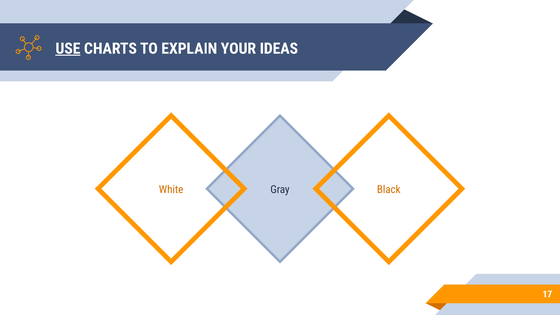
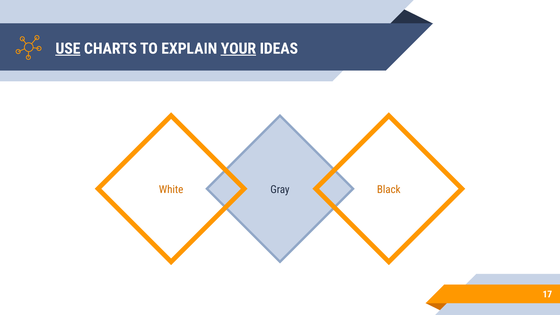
YOUR underline: none -> present (238, 49)
